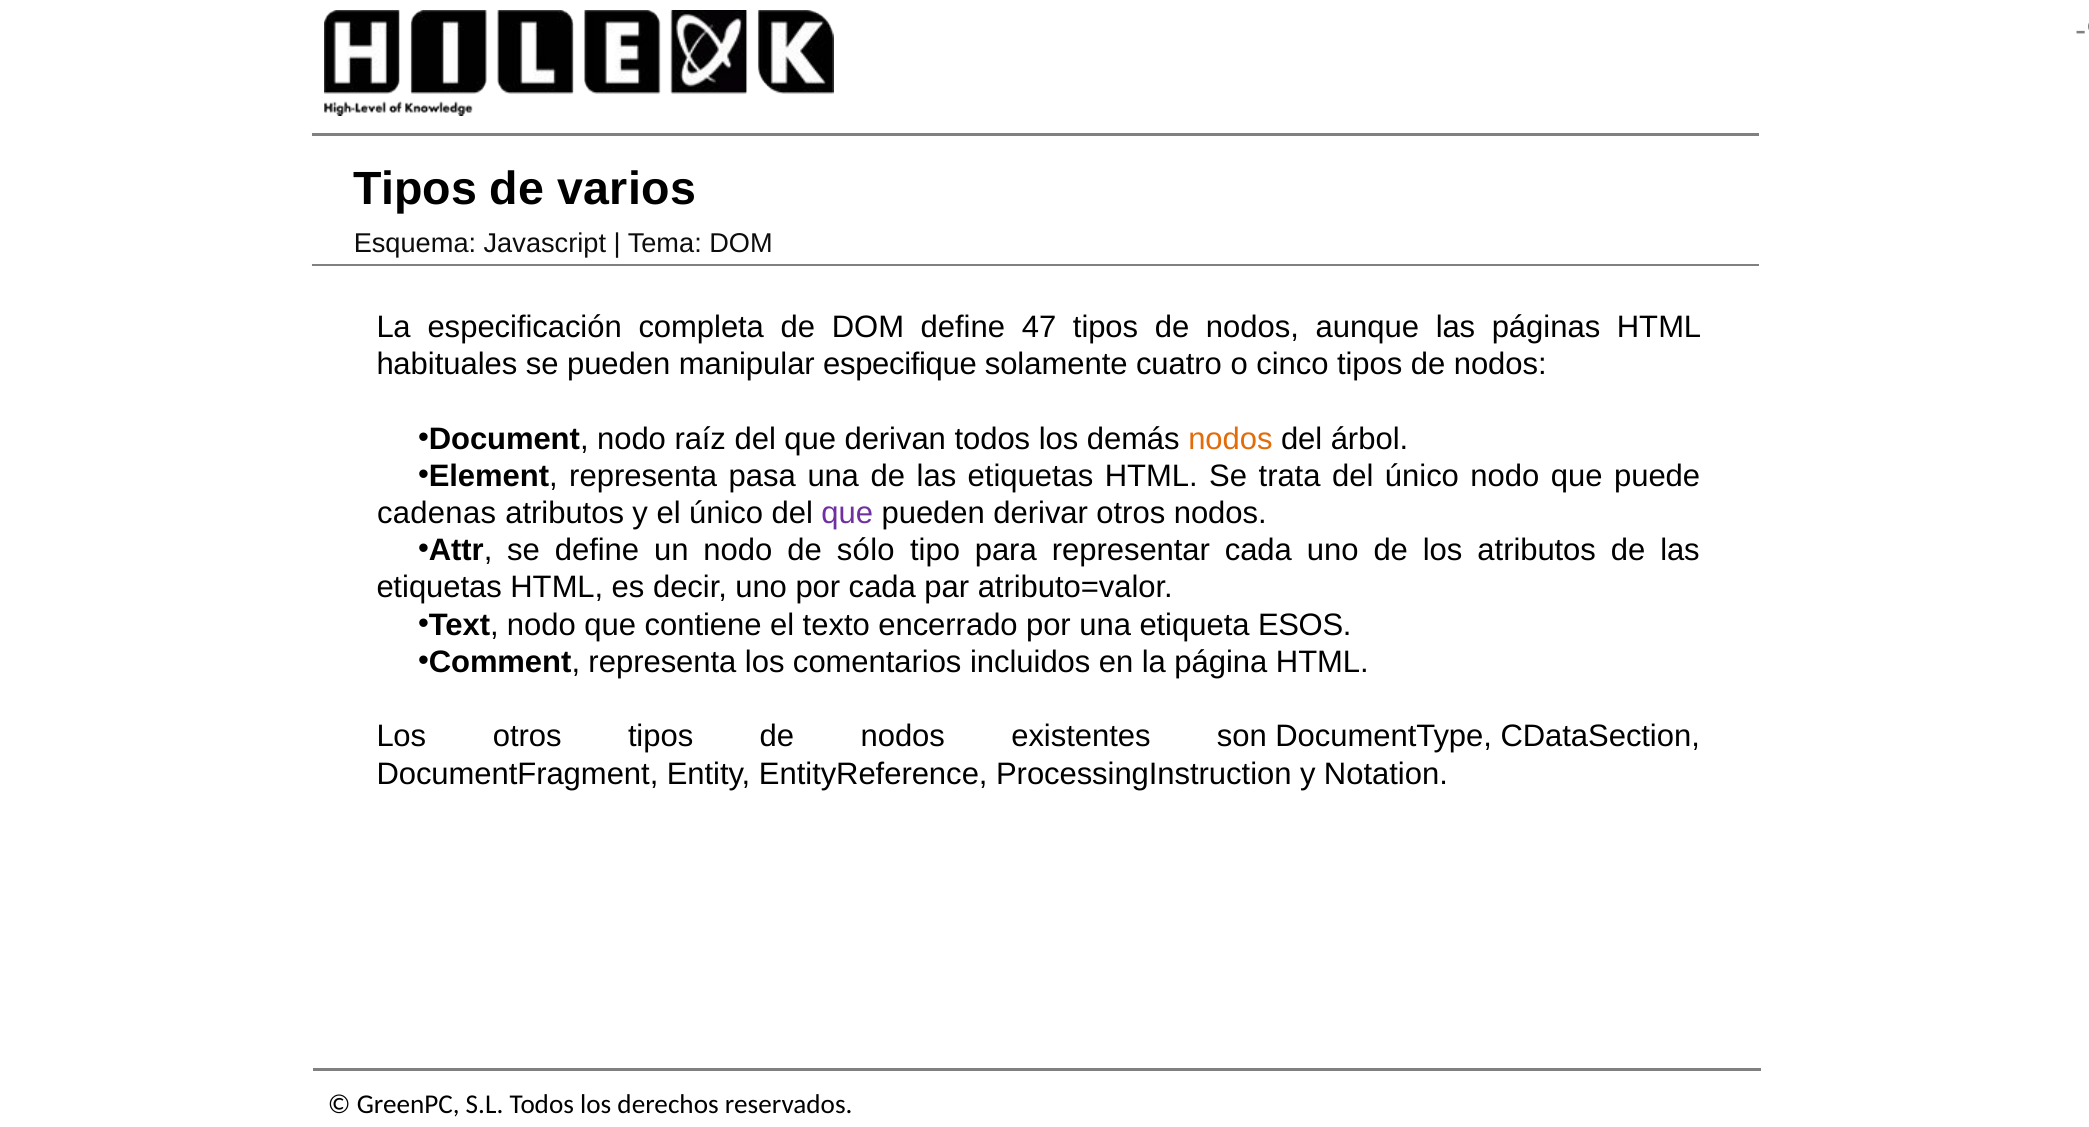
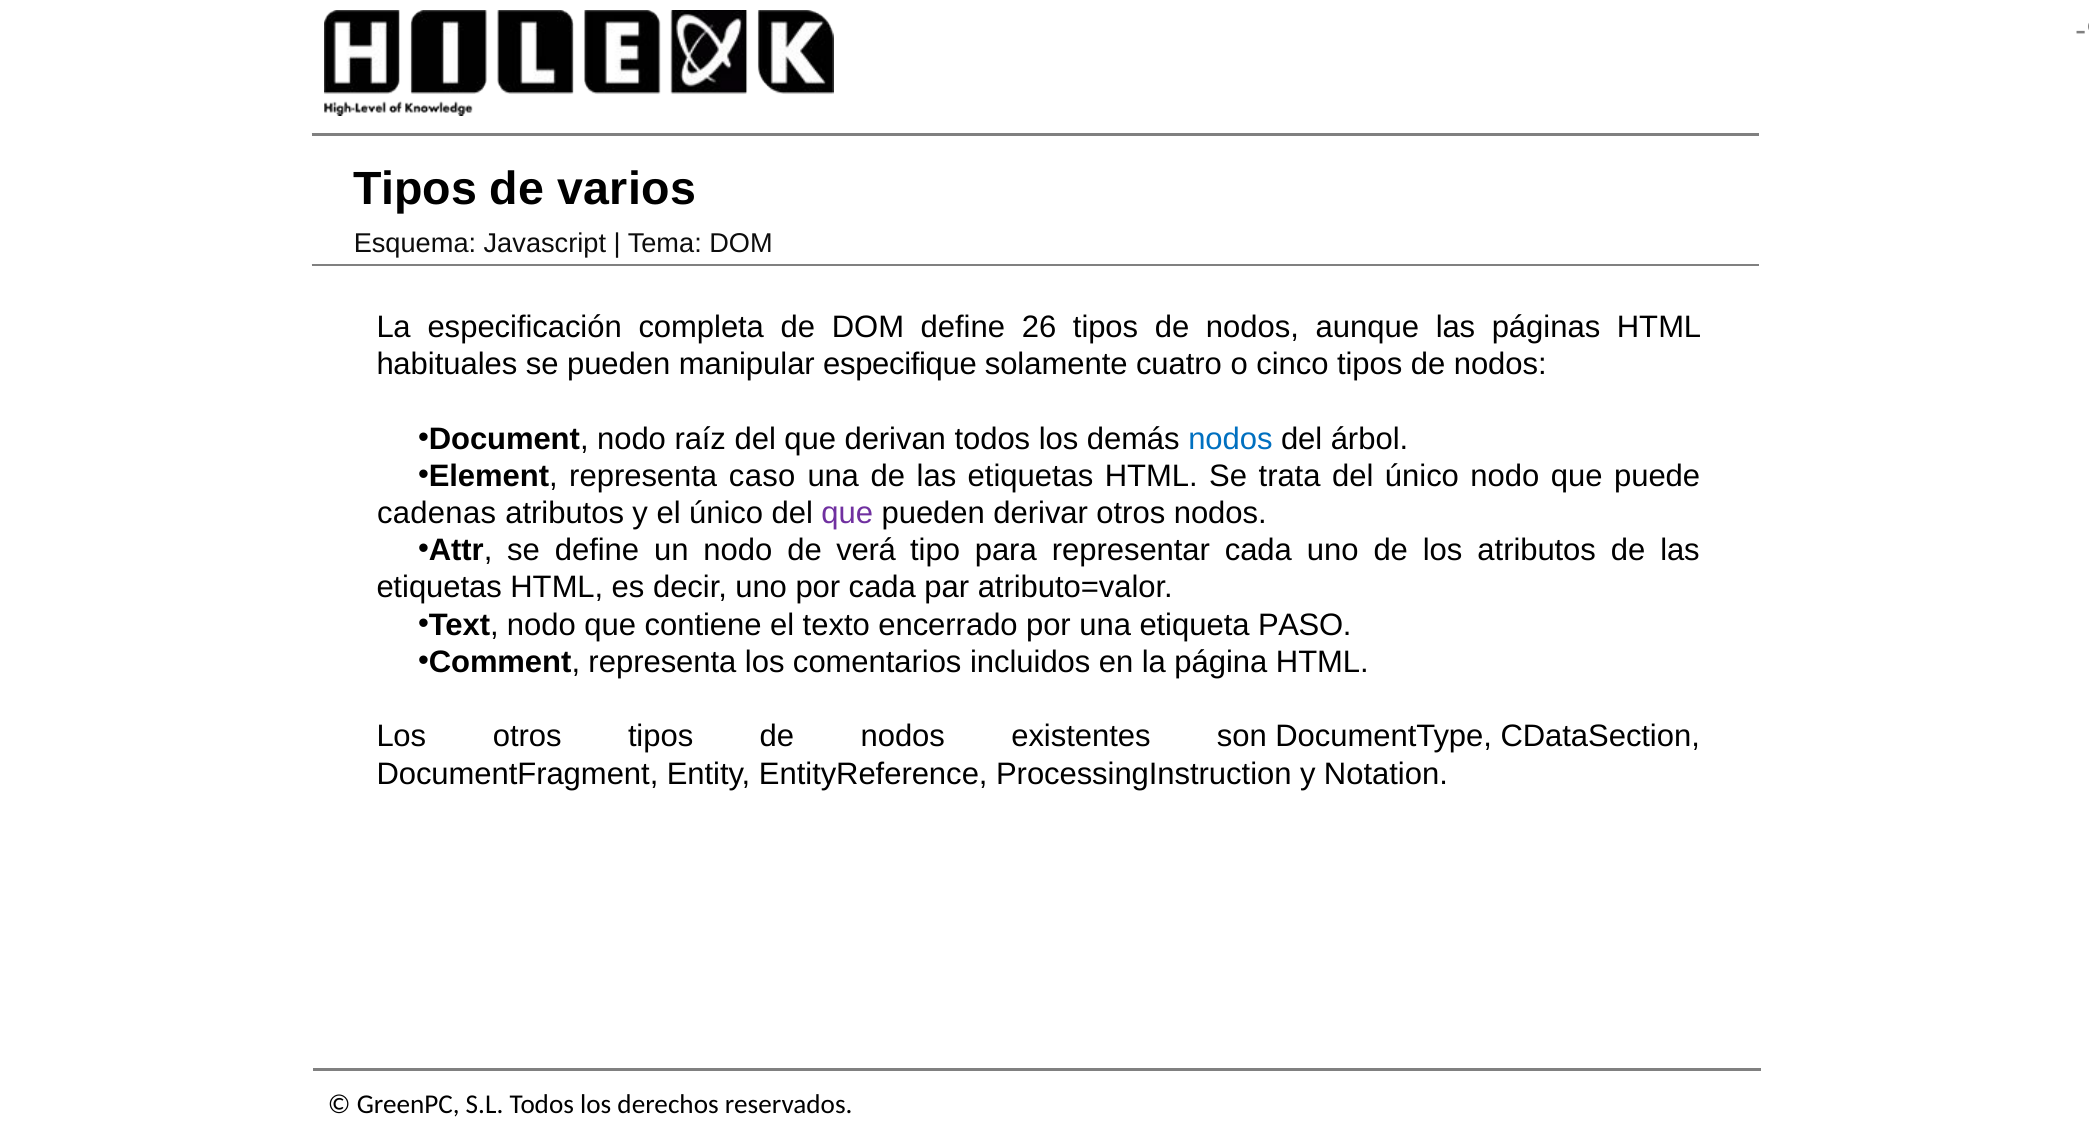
47: 47 -> 26 (1039, 327)
nodos colour: orange -> blue (1230, 439)
pasa: pasa -> caso (762, 476)
sólo: sólo -> verá (866, 551)
ESOS: ESOS -> PASO (1305, 625)
